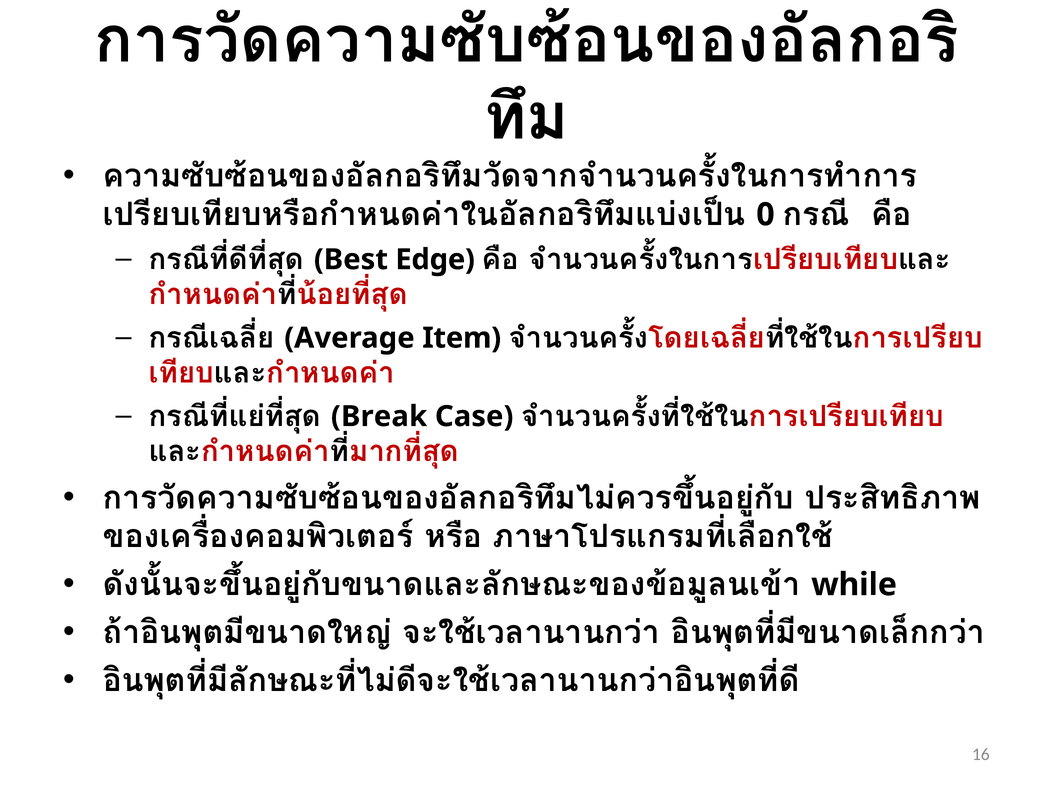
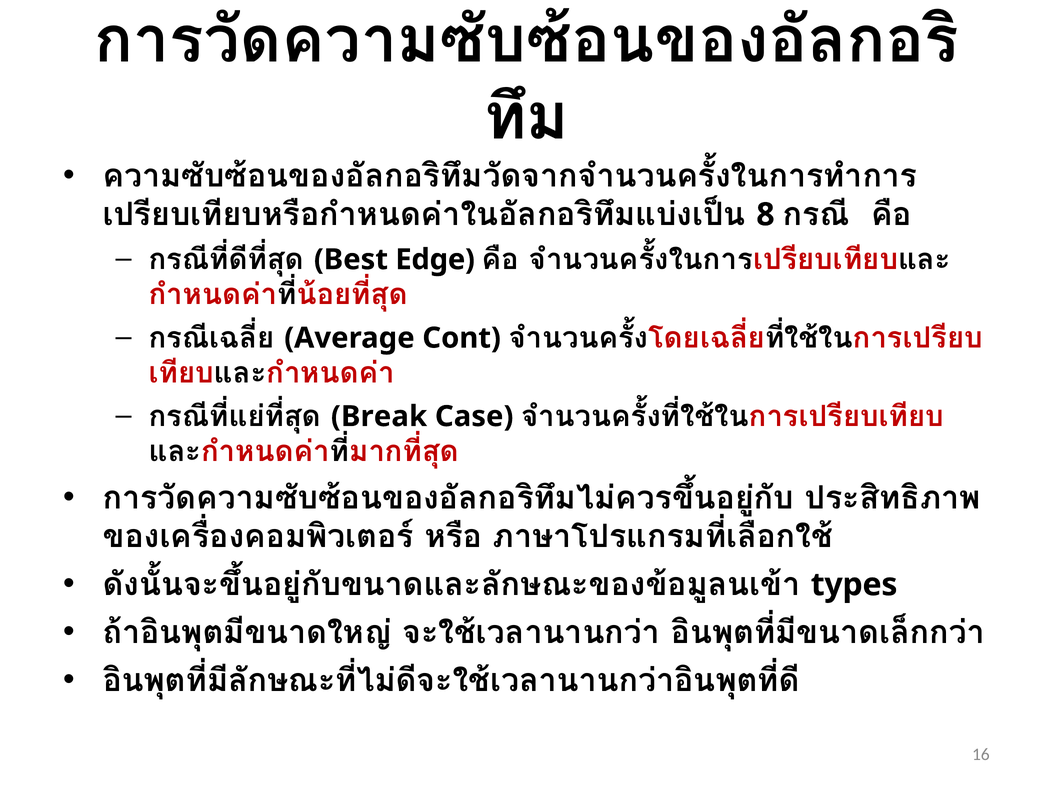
0: 0 -> 8 (765, 215)
Item: Item -> Cont (462, 338)
while: while -> types (854, 584)
